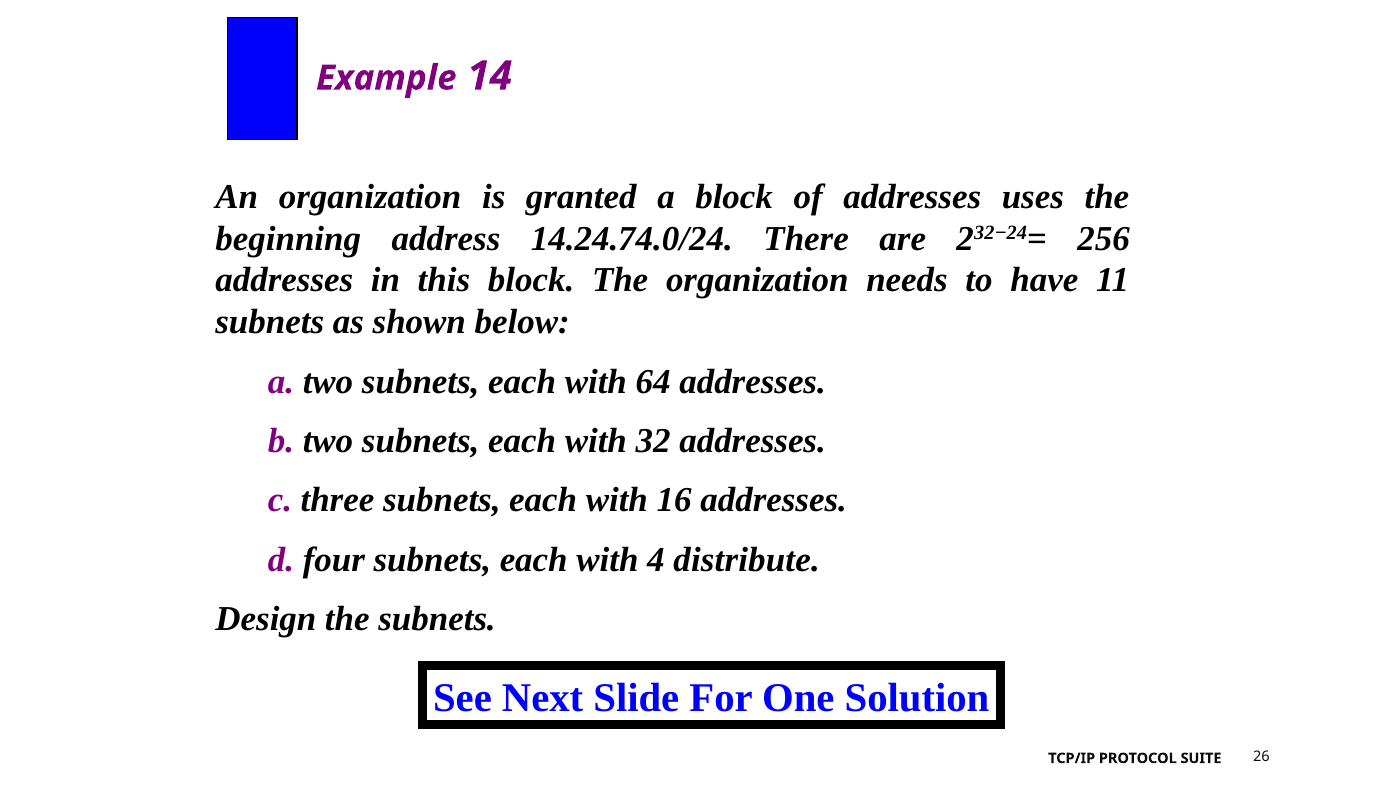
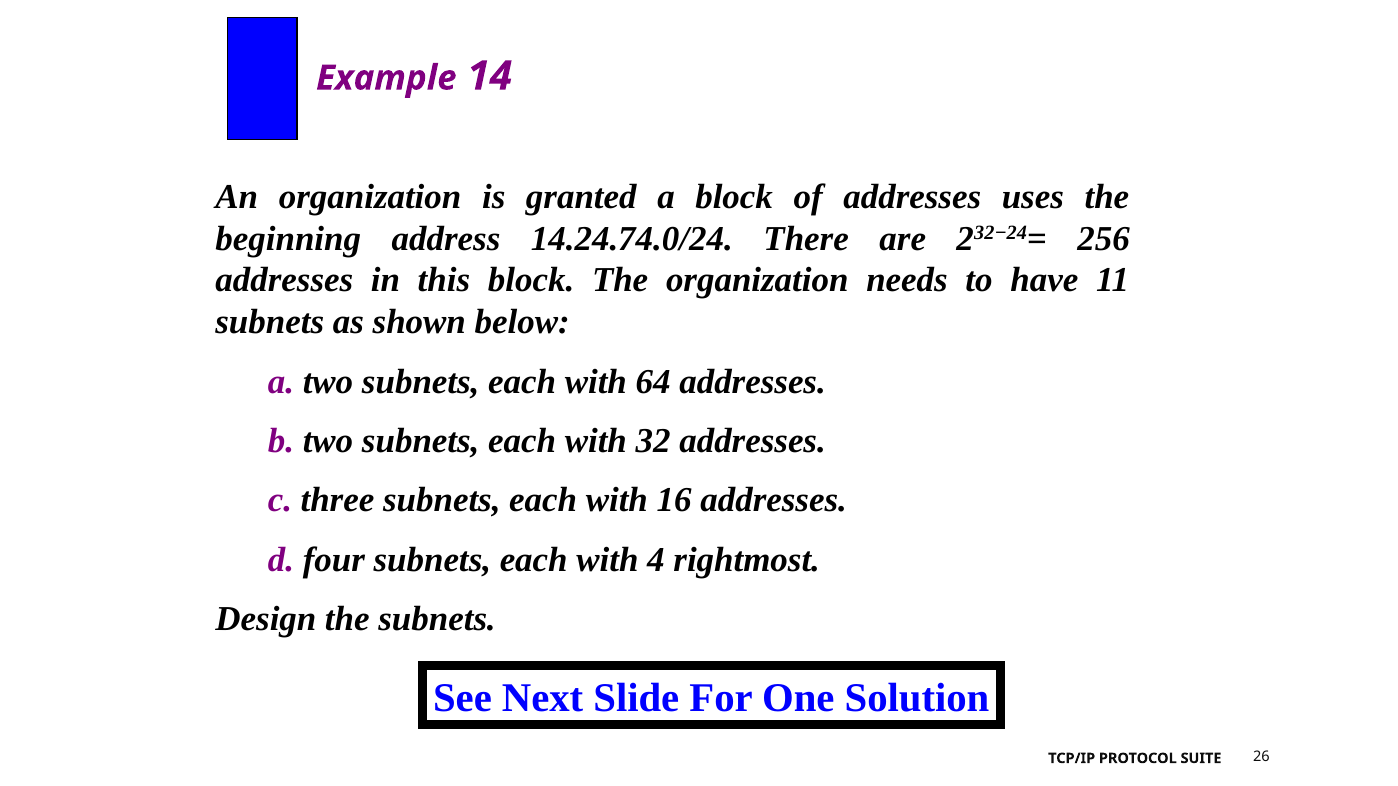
distribute: distribute -> rightmost (747, 560)
